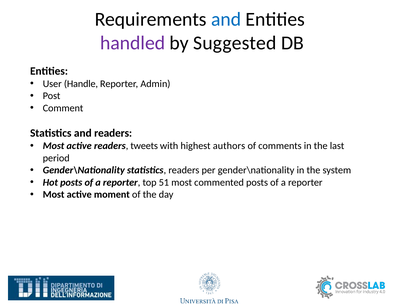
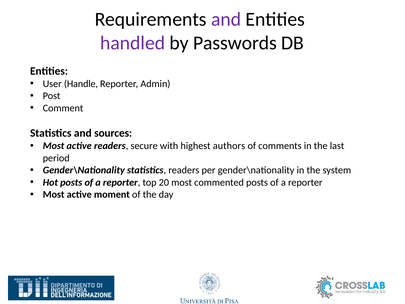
and colour: blue -> purple (226, 19)
Suggested: Suggested -> Passwords (235, 43)
and readers: readers -> sources (113, 133)
tweets: tweets -> secure (144, 146)
51: 51 -> 20 (164, 182)
